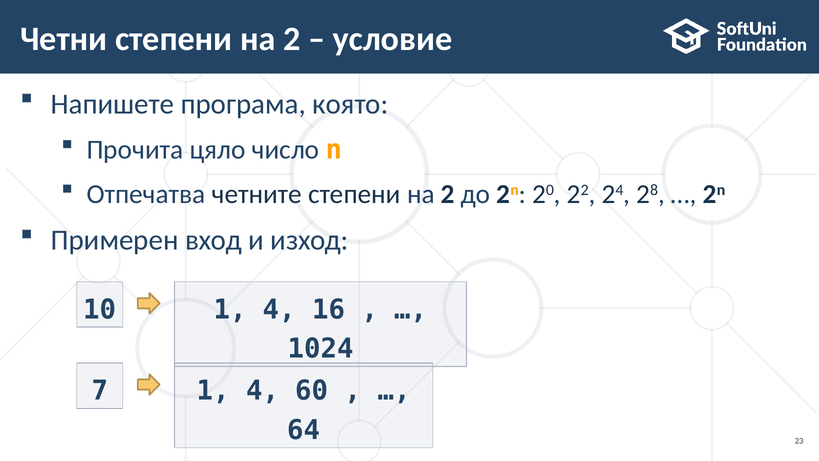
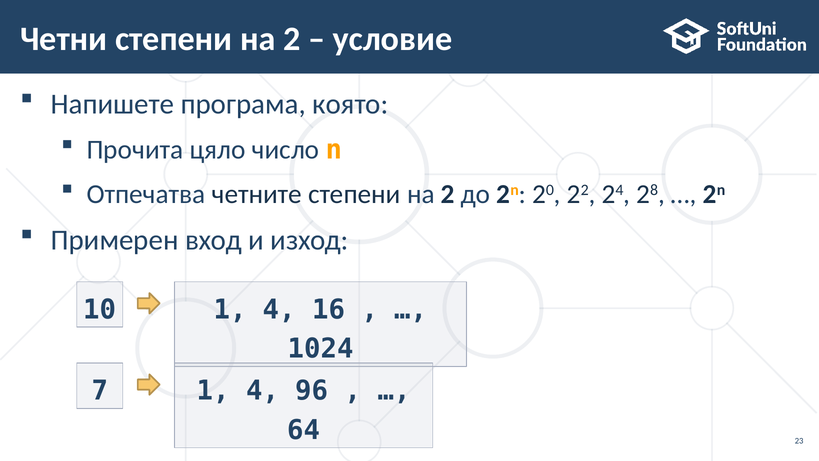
60: 60 -> 96 (312, 391)
